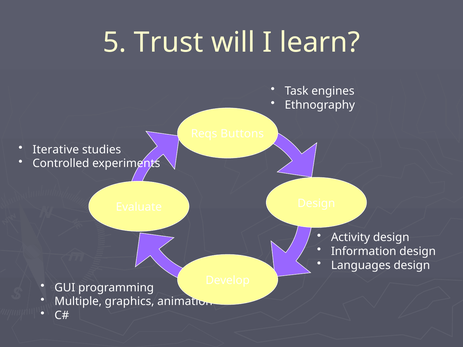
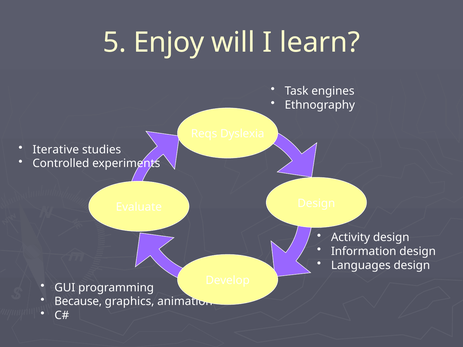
Trust: Trust -> Enjoy (169, 42)
Buttons: Buttons -> Dyslexia (242, 134)
Multiple: Multiple -> Because (78, 302)
